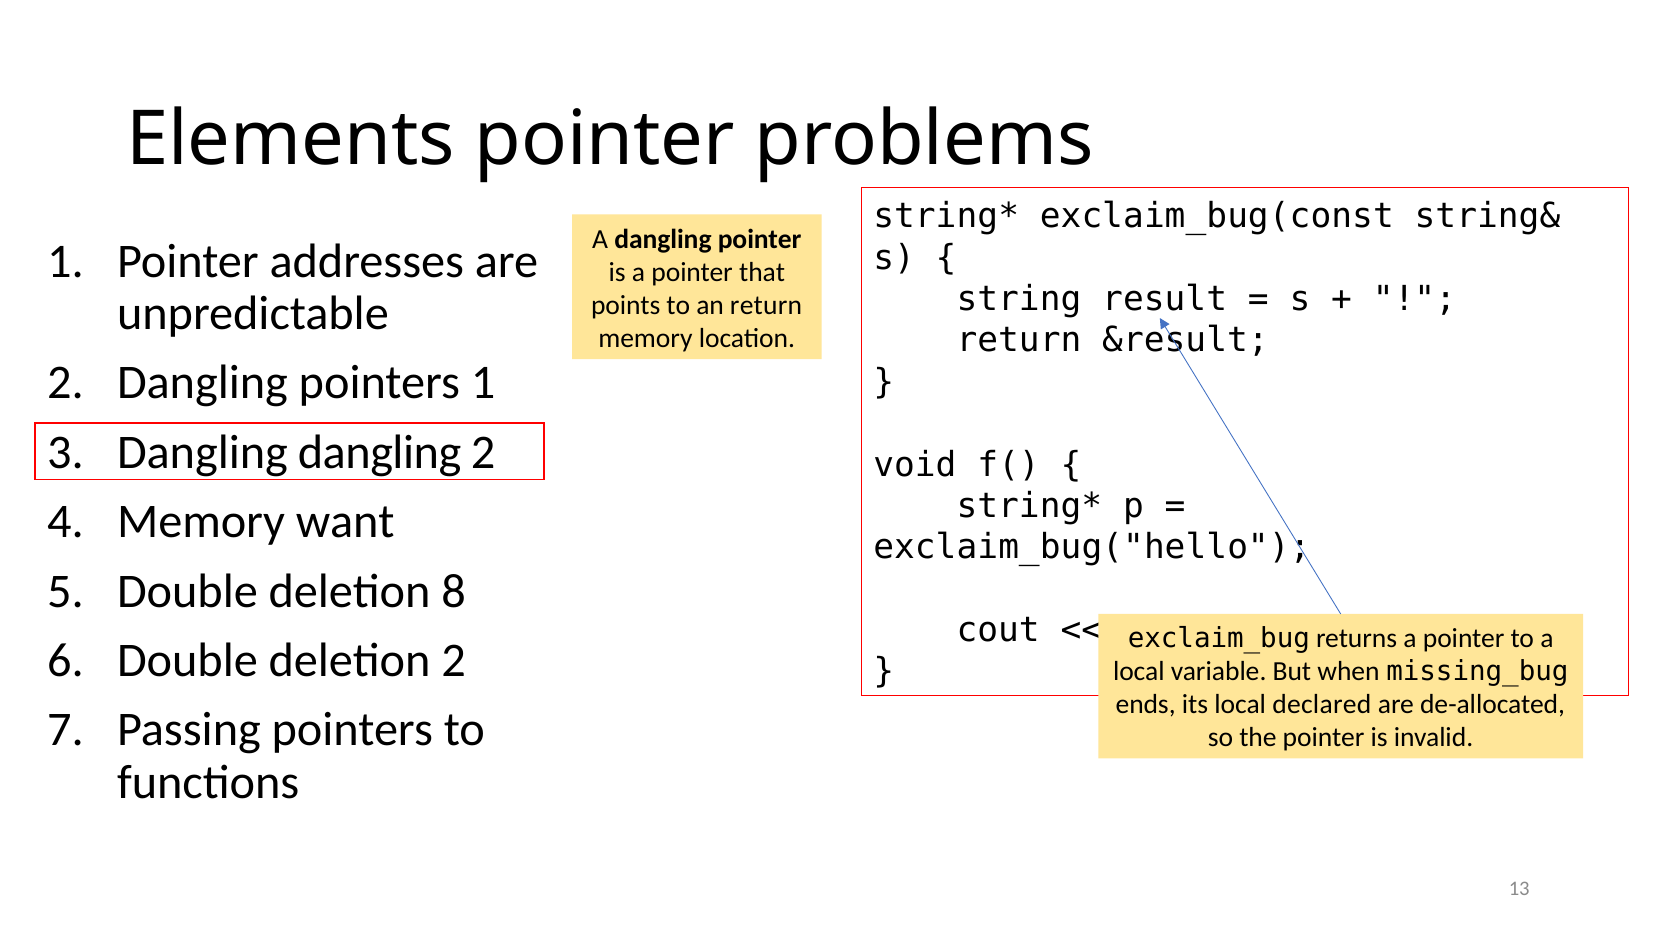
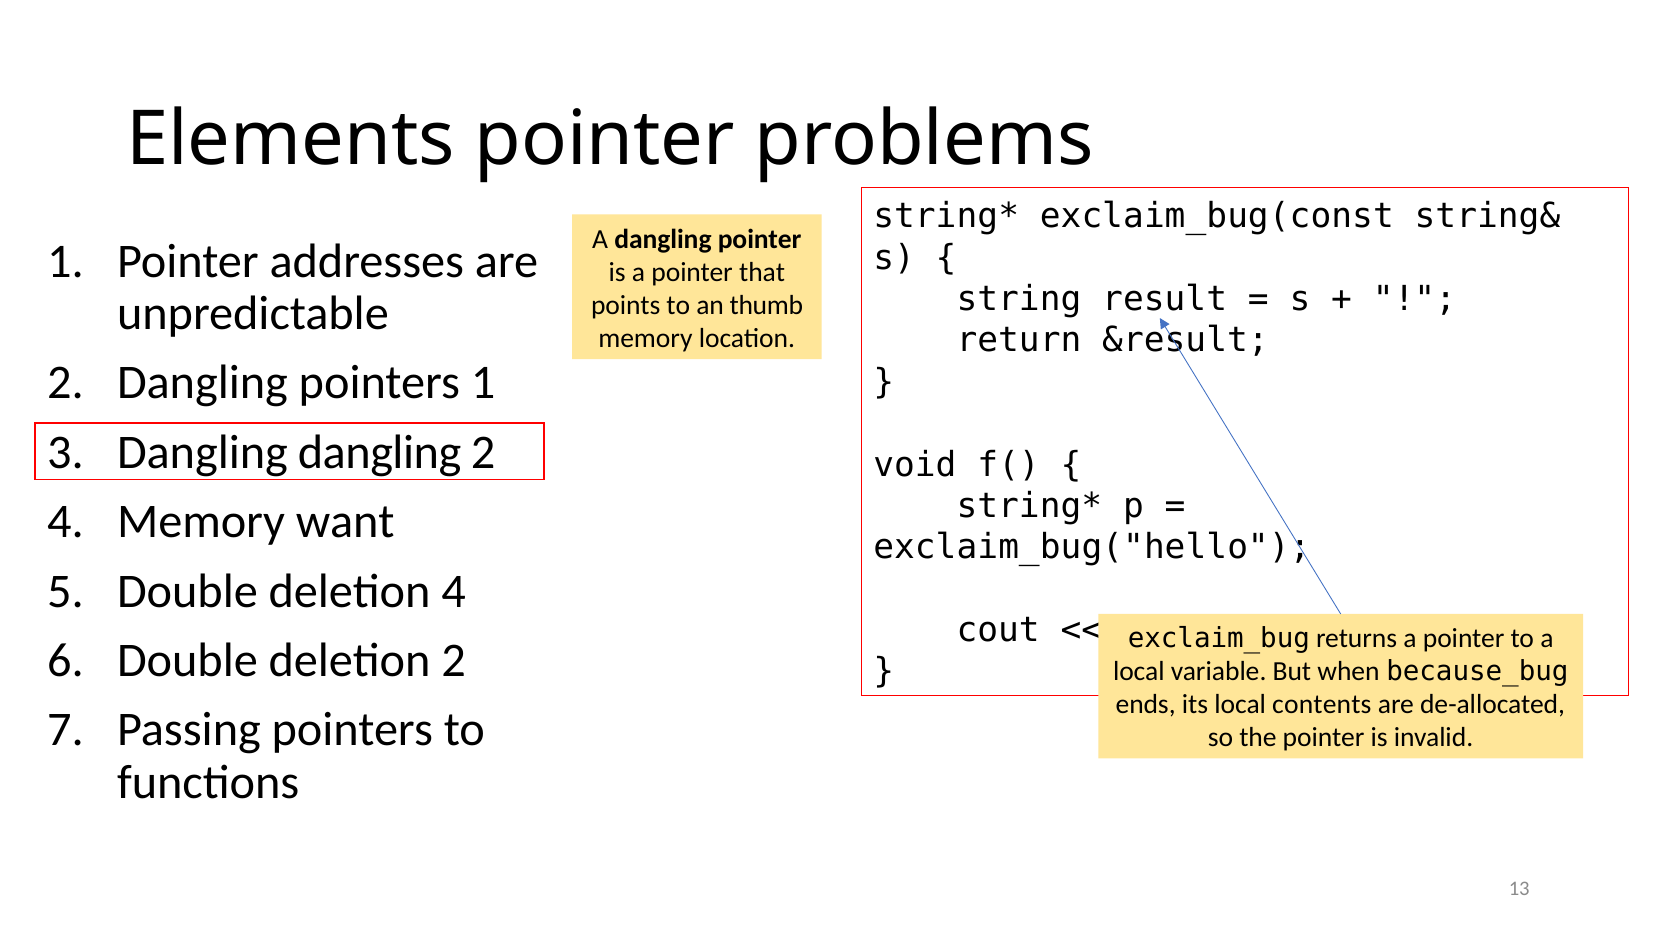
an return: return -> thumb (766, 305)
deletion 8: 8 -> 4 (454, 592)
missing_bug: missing_bug -> because_bug (1477, 672)
declared: declared -> contents (1322, 705)
